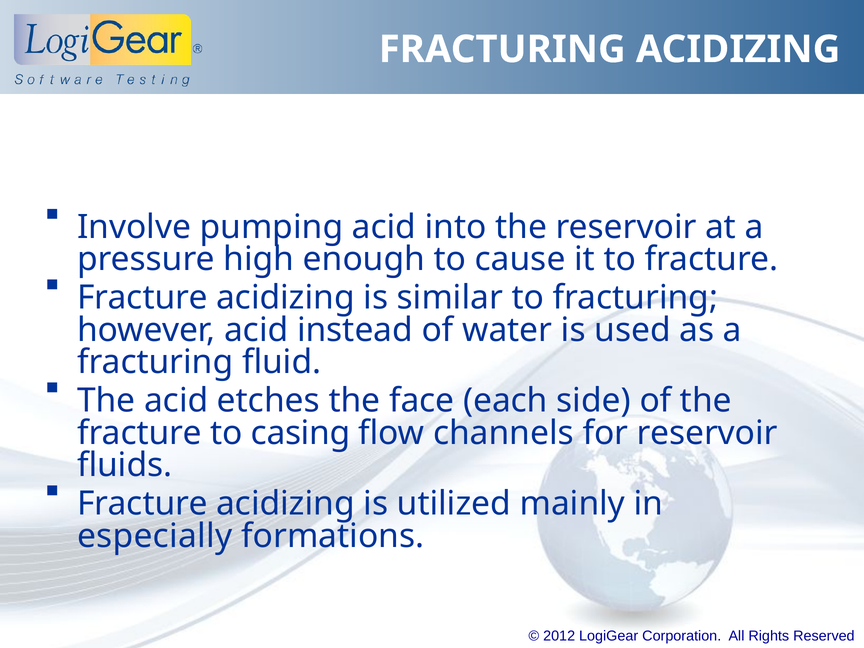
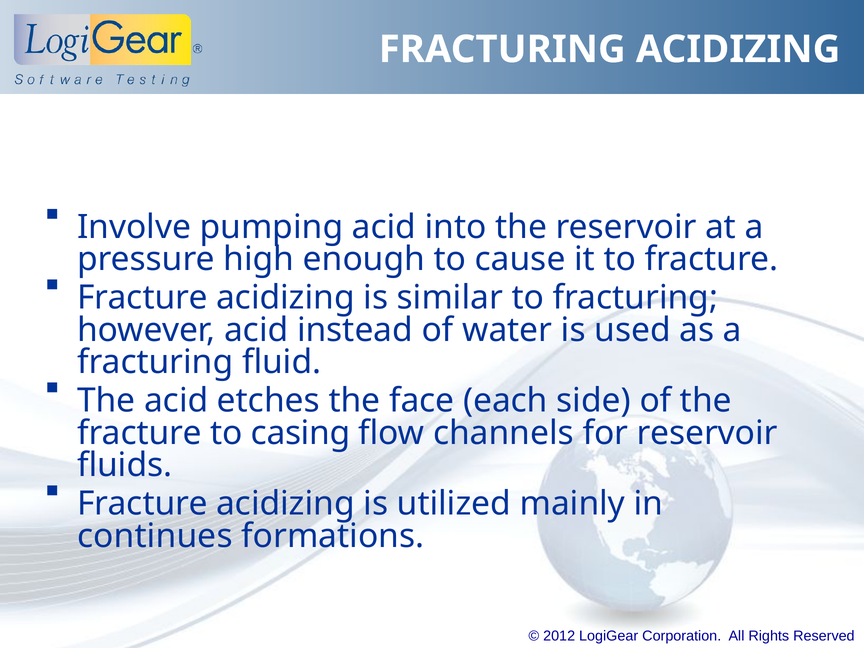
especially: especially -> continues (155, 536)
